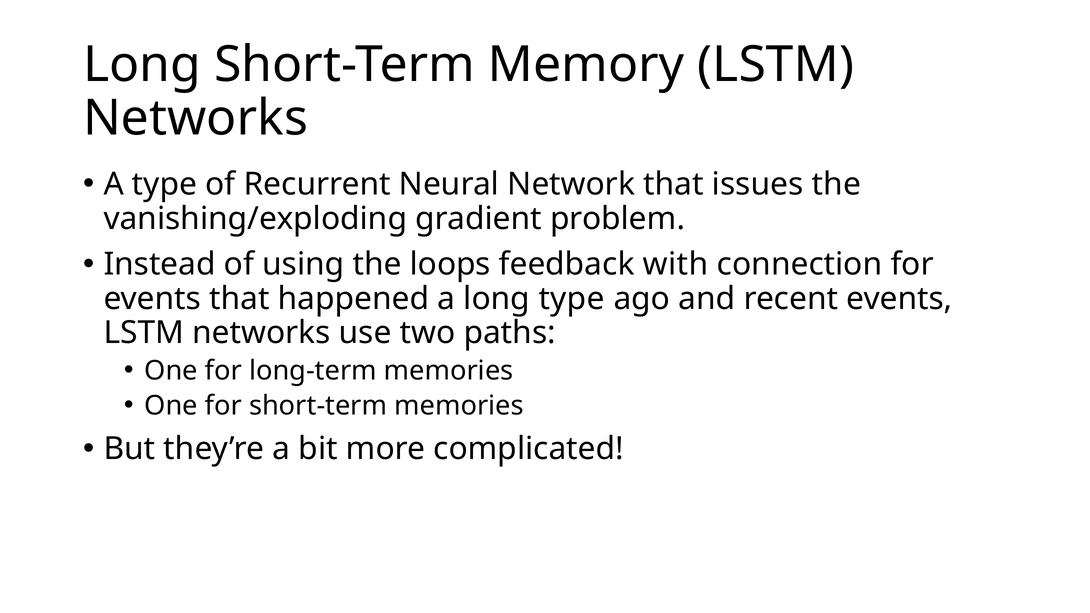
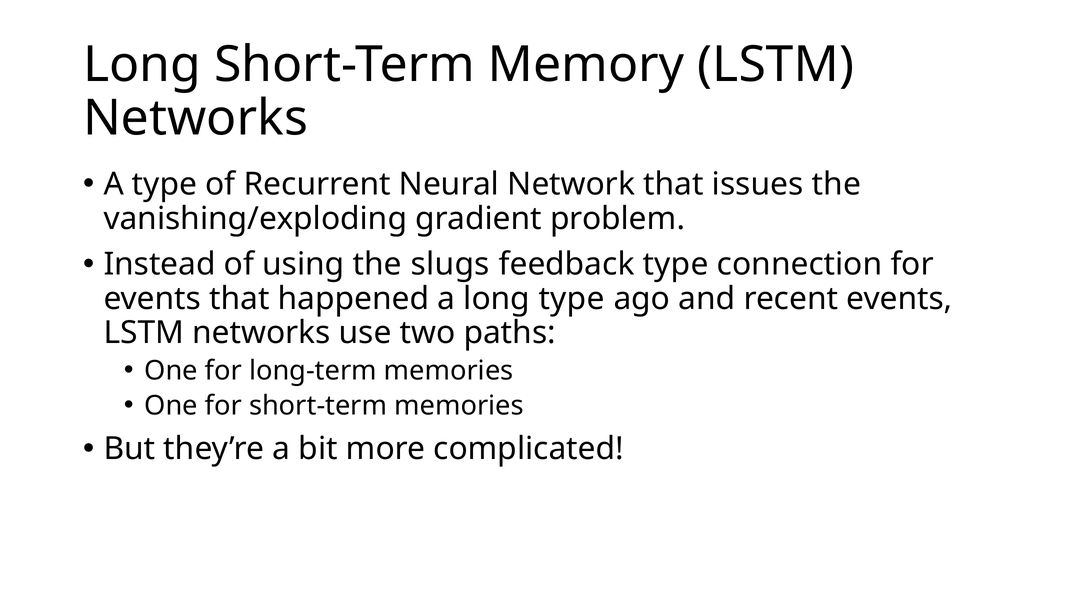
loops: loops -> slugs (450, 264)
feedback with: with -> type (676, 264)
